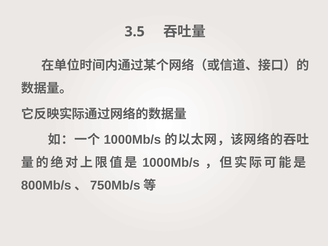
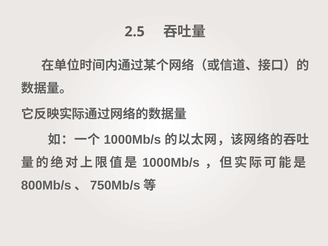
3.5: 3.5 -> 2.5 (135, 32)
